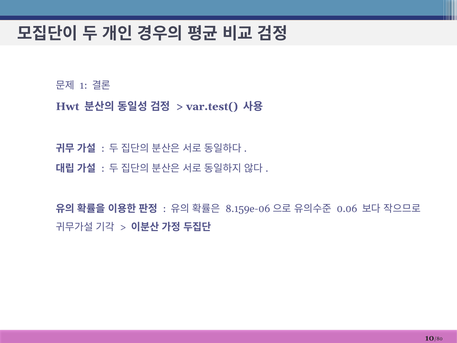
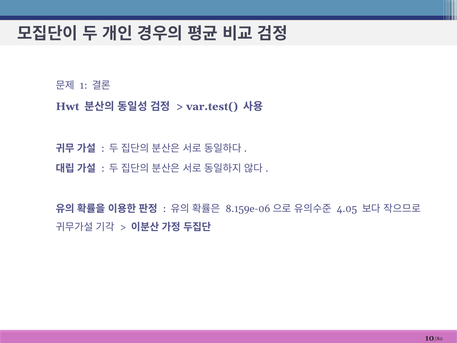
0.06: 0.06 -> 4.05 (347, 209)
